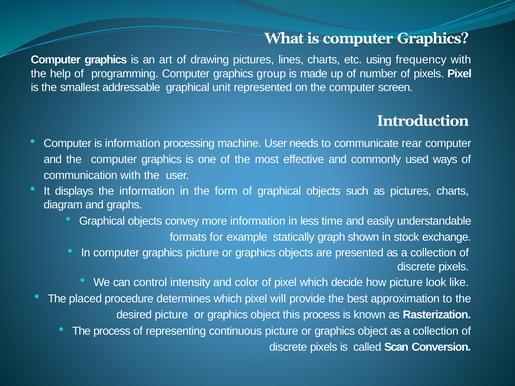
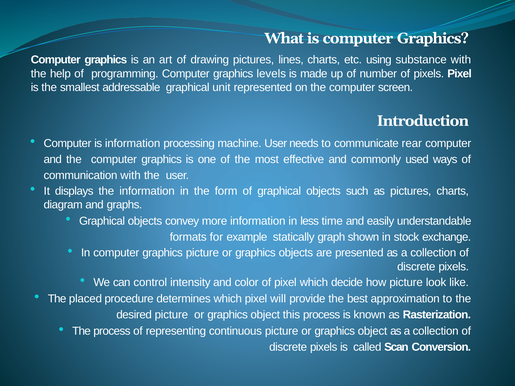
frequency: frequency -> substance (421, 60)
group: group -> levels (271, 74)
